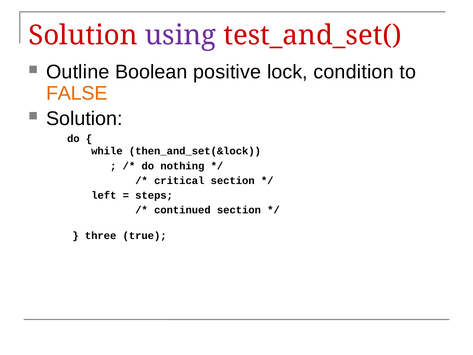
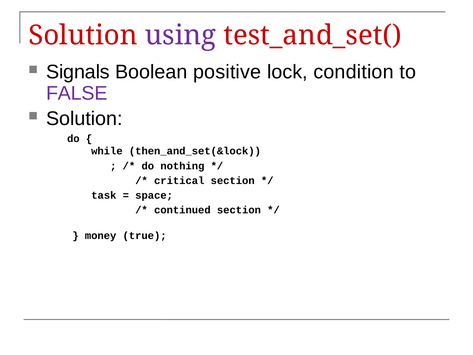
Outline: Outline -> Signals (78, 72)
FALSE colour: orange -> purple (77, 93)
left: left -> task (104, 195)
steps: steps -> space (154, 195)
three: three -> money (101, 236)
